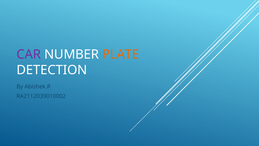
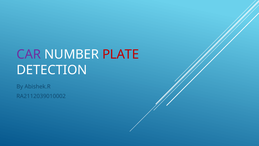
PLATE colour: orange -> red (121, 54)
